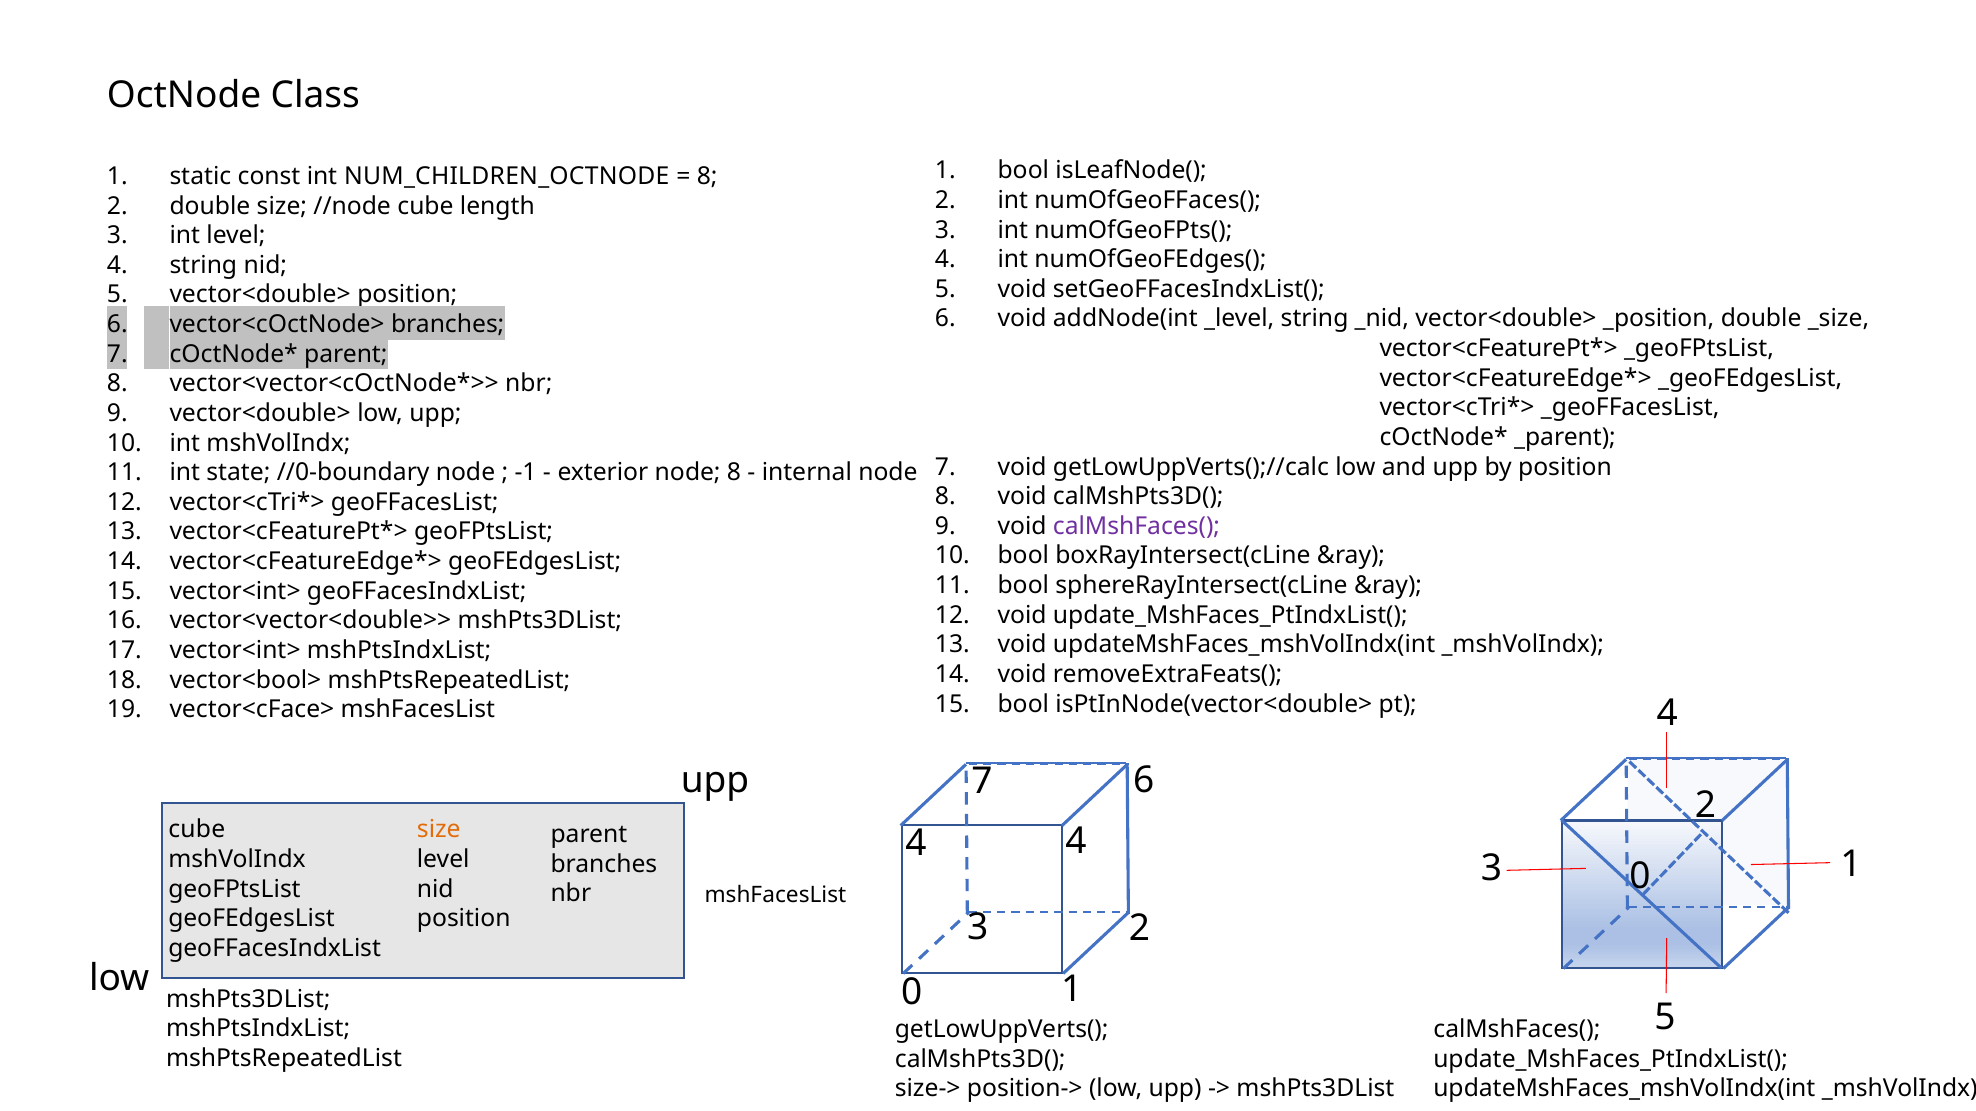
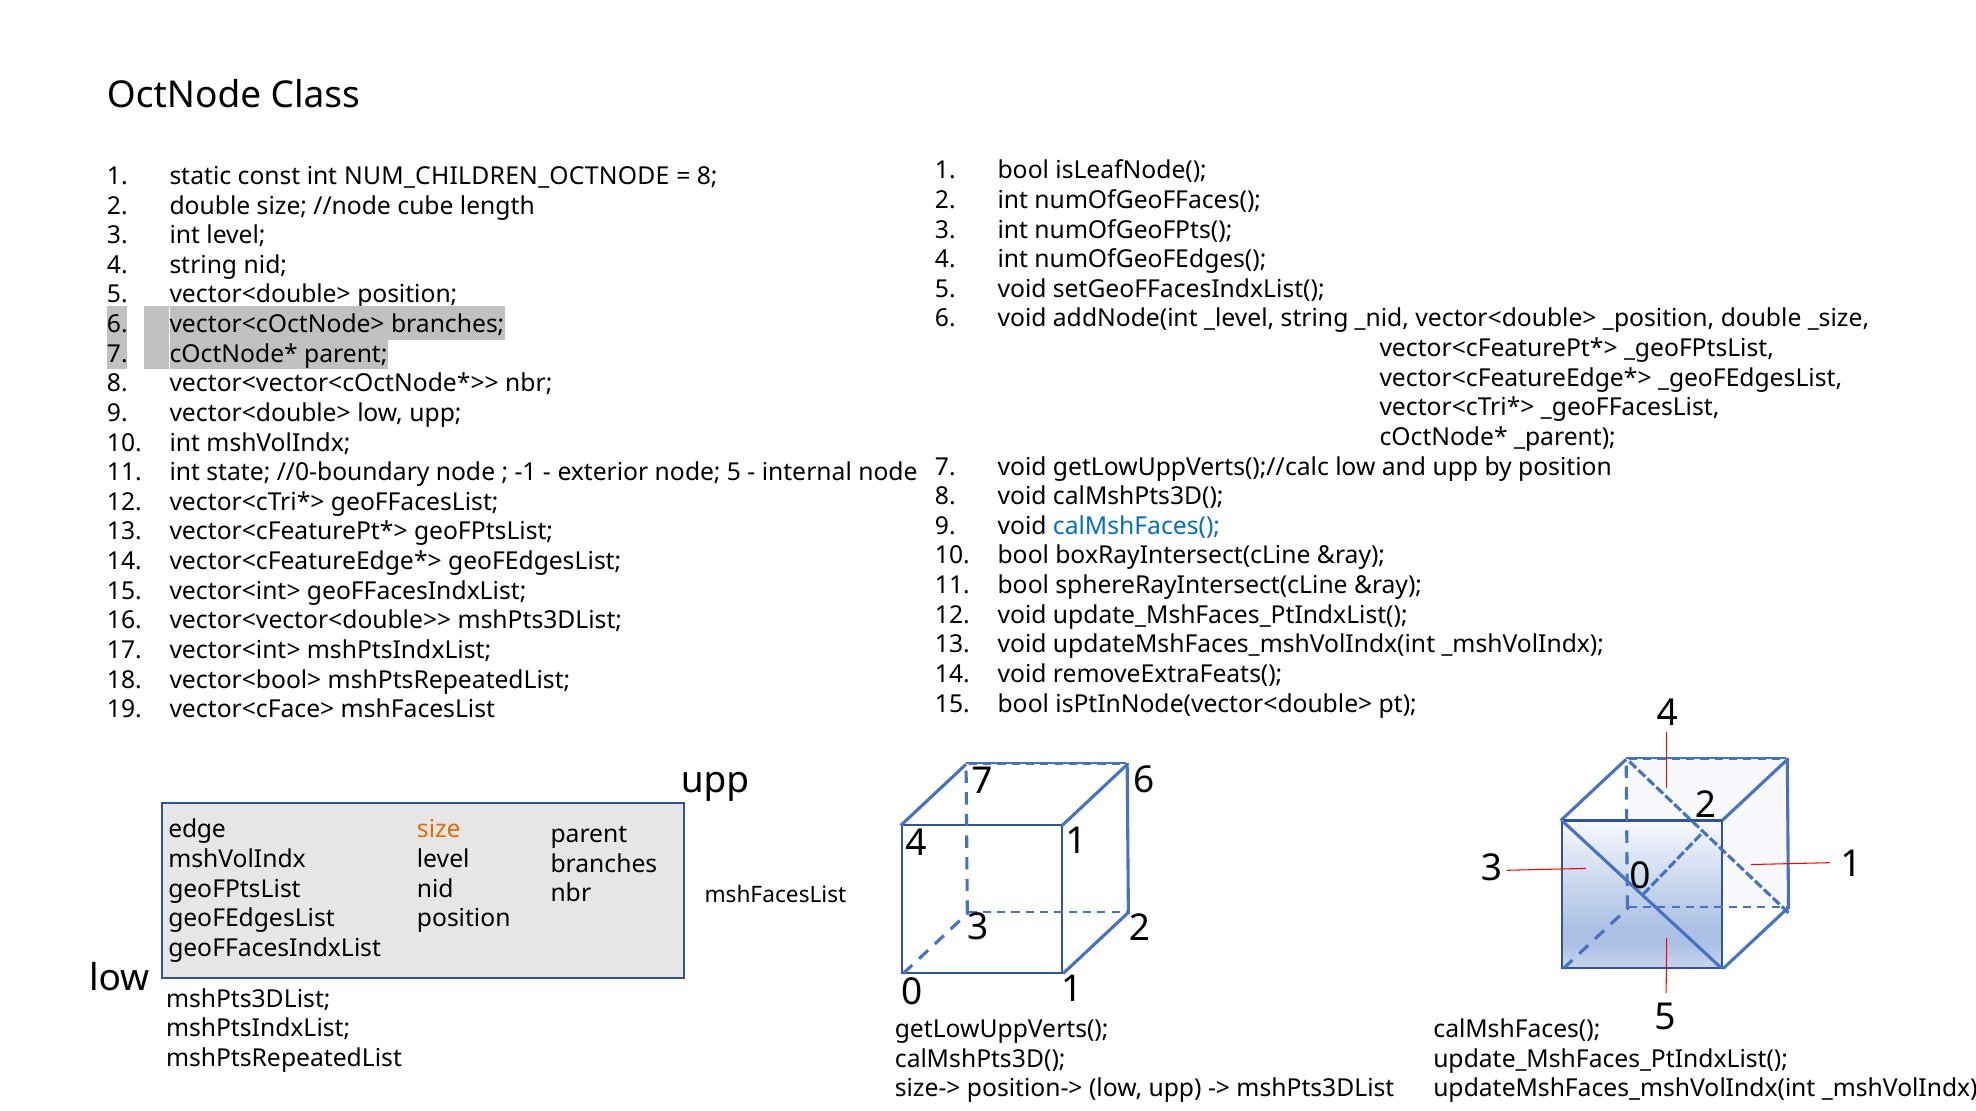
node 8: 8 -> 5 (734, 473)
calMshFaces( colour: purple -> blue (1136, 526)
cube: cube -> edge (197, 830)
4 4: 4 -> 1 (1076, 841)
